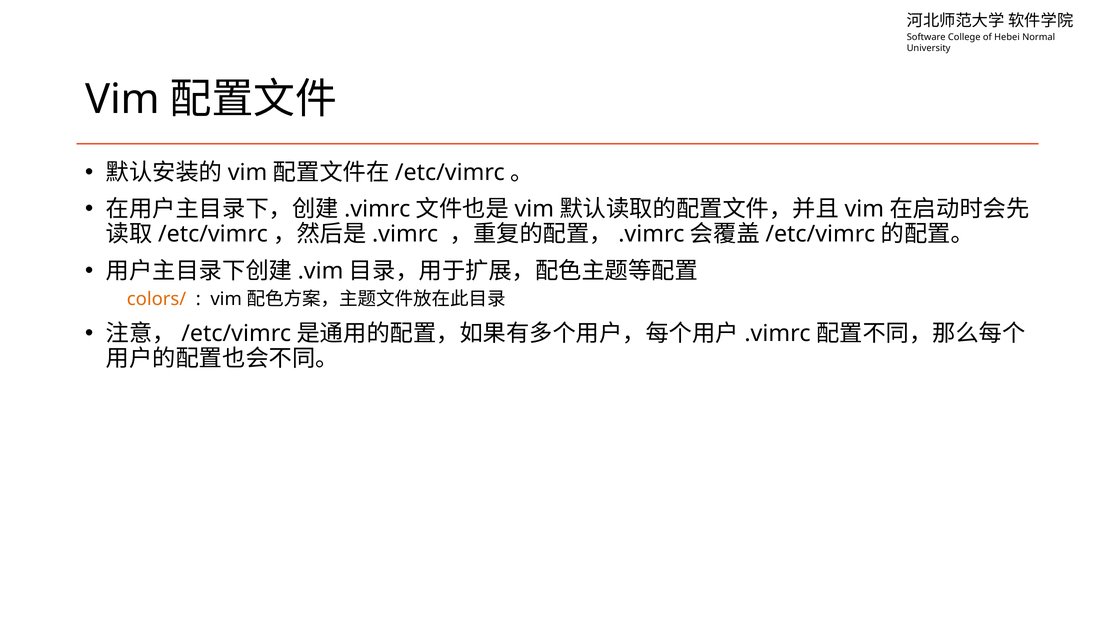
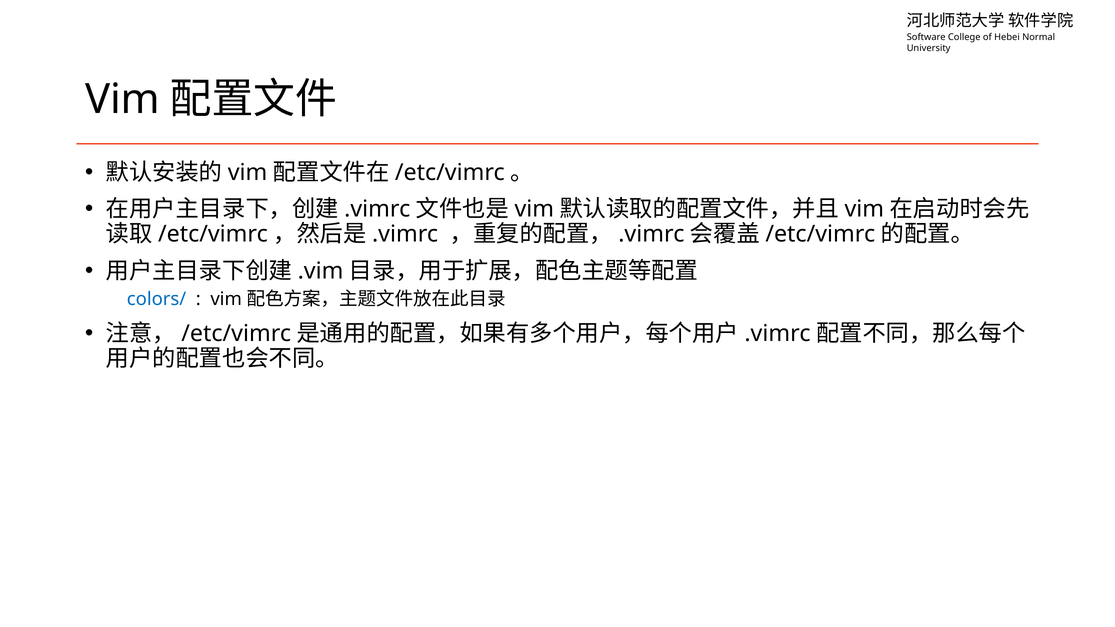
colors/ colour: orange -> blue (157, 299)
